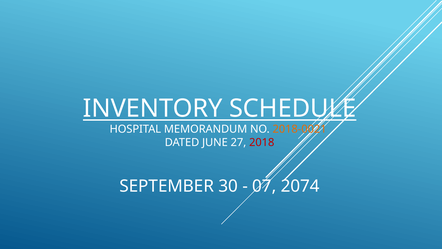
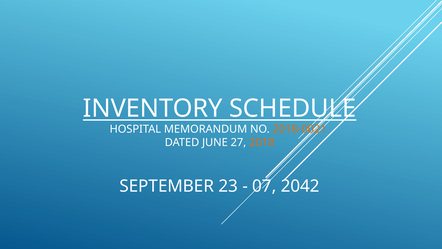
2018 colour: red -> orange (262, 142)
30: 30 -> 23 (228, 186)
2074: 2074 -> 2042 (300, 186)
